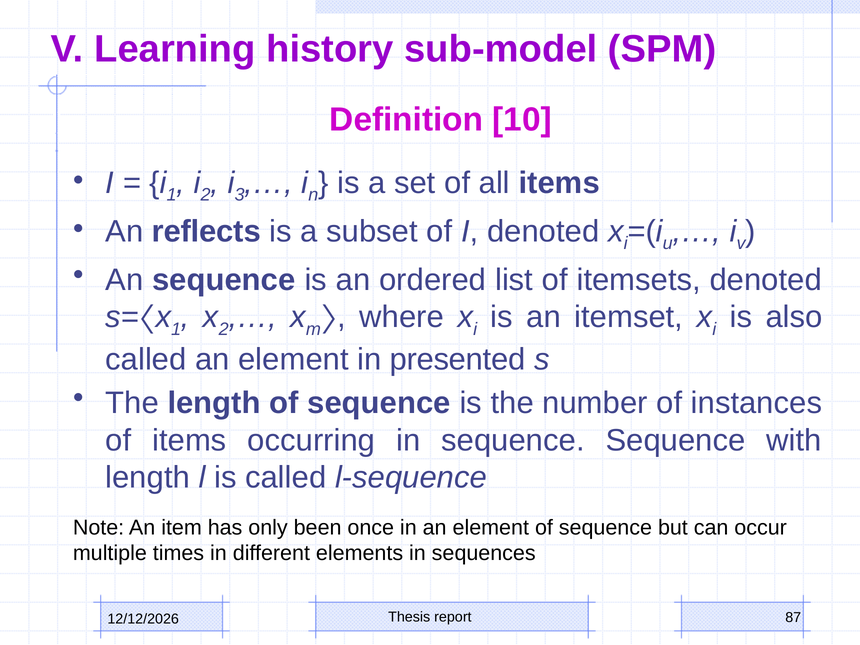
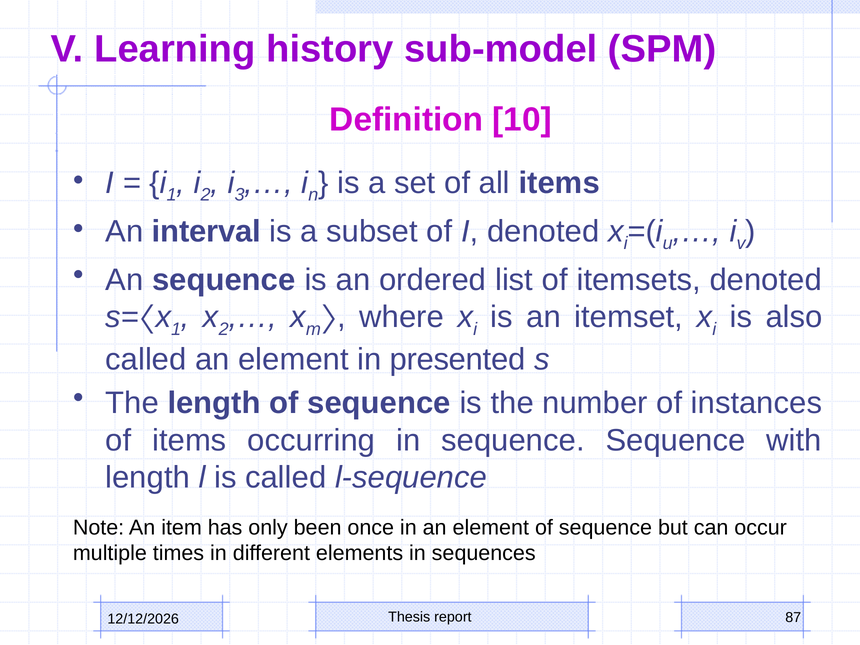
reflects: reflects -> interval (206, 231)
